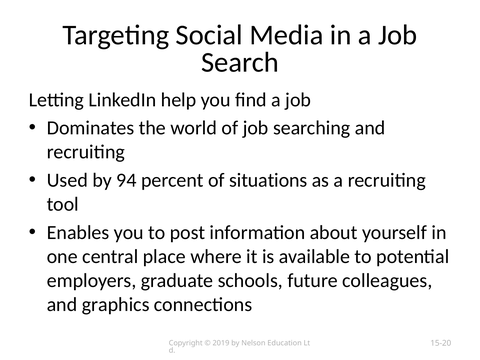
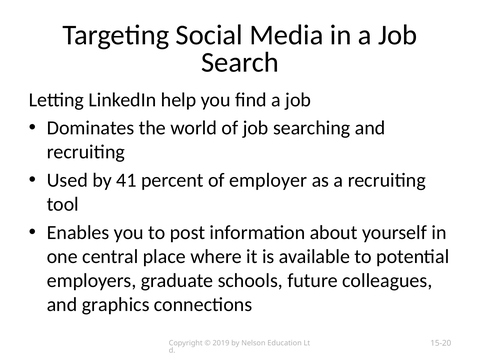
94: 94 -> 41 (126, 180)
situations: situations -> employer (268, 180)
